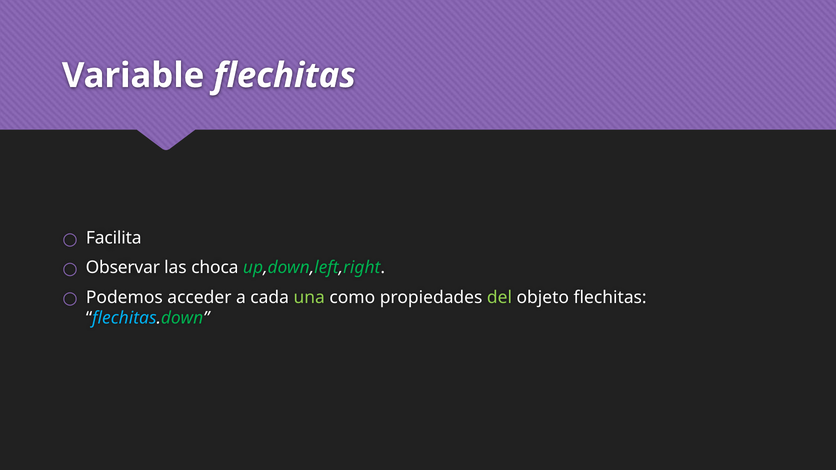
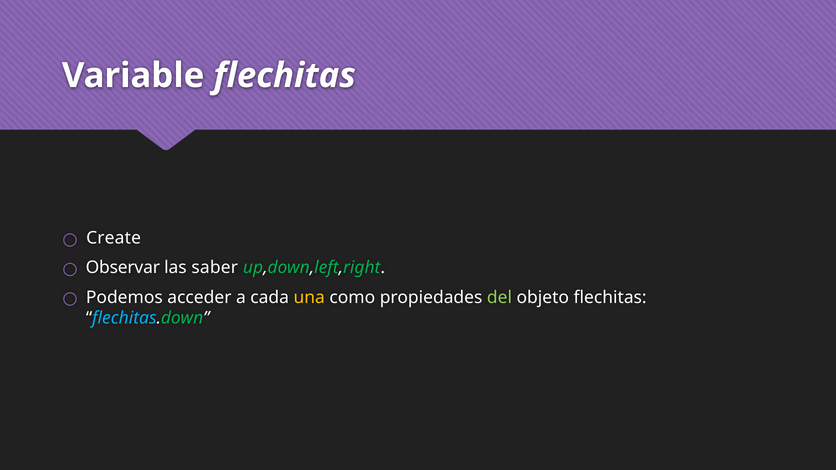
Facilita: Facilita -> Create (114, 238)
choca: choca -> saber (215, 268)
una colour: light green -> yellow (309, 297)
